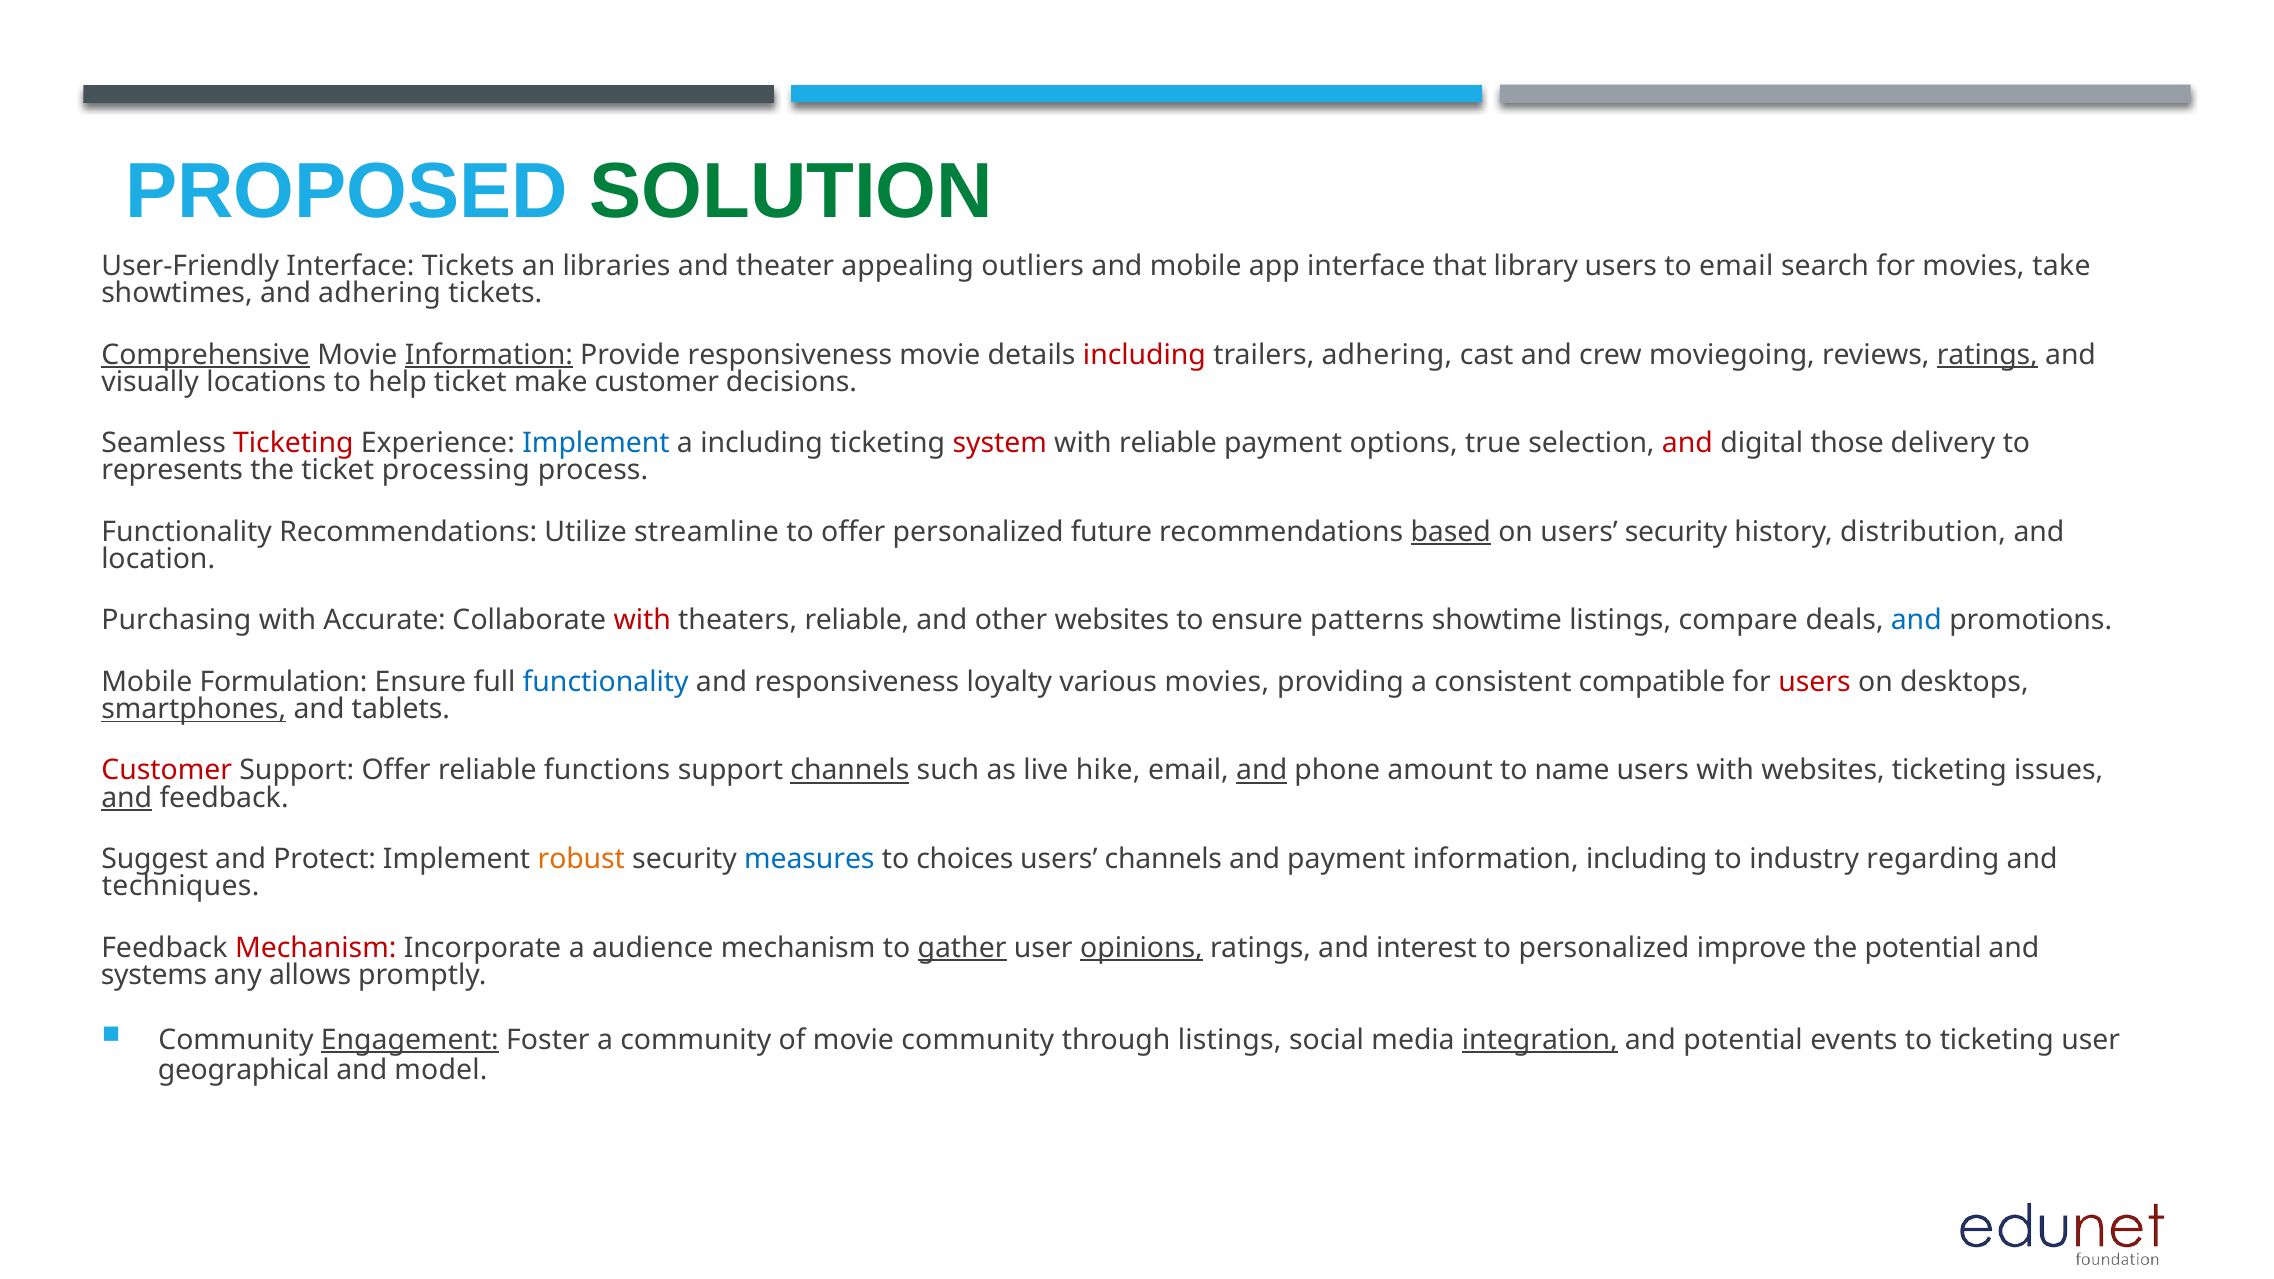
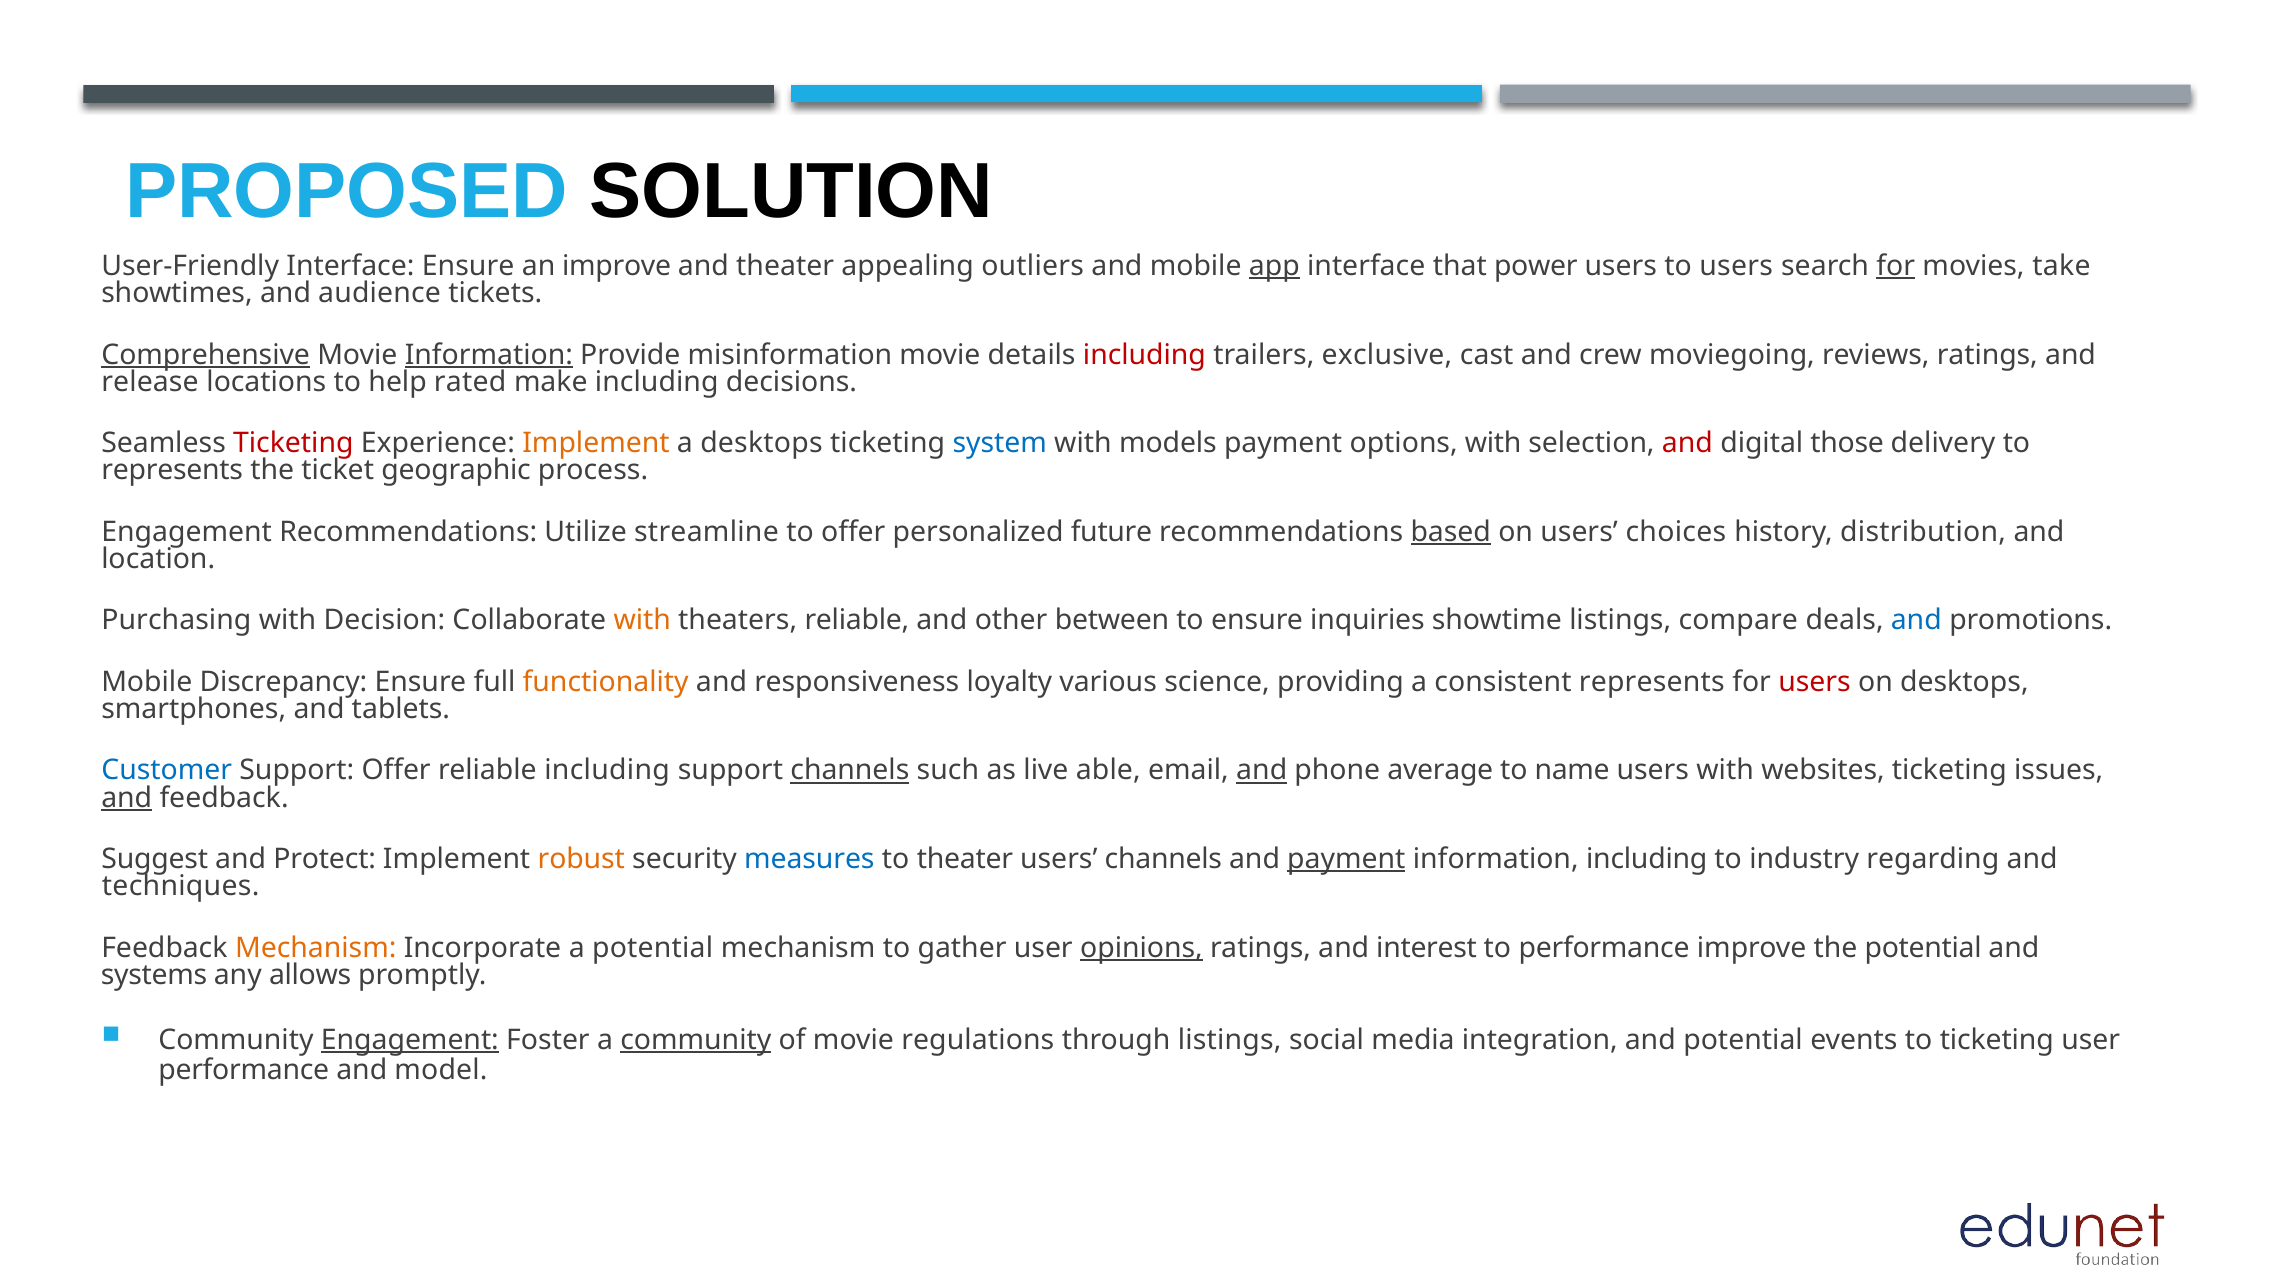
SOLUTION colour: green -> black (791, 192)
Interface Tickets: Tickets -> Ensure (468, 266)
an libraries: libraries -> improve (617, 266)
app underline: none -> present (1274, 266)
library: library -> power (1536, 266)
to email: email -> users (1736, 266)
for underline: none -> present (1896, 266)
and adhering: adhering -> audience (380, 293)
Provide responsiveness: responsiveness -> misinformation (790, 355)
trailers adhering: adhering -> exclusive (1387, 355)
ratings underline: present -> none (1987, 355)
visually: visually -> release (150, 382)
help ticket: ticket -> rated (470, 382)
make customer: customer -> including (657, 382)
Implement colour: blue -> orange (596, 443)
a including: including -> desktops (761, 443)
system colour: red -> blue (1000, 443)
with reliable: reliable -> models (1168, 443)
options true: true -> with (1493, 443)
processing: processing -> geographic (456, 471)
Functionality: Functionality -> Engagement (187, 532)
users security: security -> choices (1676, 532)
Accurate: Accurate -> Decision (384, 621)
with colour: red -> orange (642, 621)
other websites: websites -> between (1112, 621)
patterns: patterns -> inquiries (1367, 621)
Formulation: Formulation -> Discrepancy (283, 682)
functionality colour: blue -> orange (606, 682)
various movies: movies -> science (1217, 682)
consistent compatible: compatible -> represents (1652, 682)
smartphones underline: present -> none (194, 709)
Customer colour: red -> blue (167, 771)
reliable functions: functions -> including (607, 771)
hike: hike -> able (1108, 771)
amount: amount -> average (1440, 771)
to choices: choices -> theater (965, 859)
payment underline: none -> present (1346, 859)
Mechanism colour: red -> orange (316, 948)
a audience: audience -> potential (653, 948)
gather underline: present -> none (962, 948)
to personalized: personalized -> performance (1604, 948)
community underline: none -> present (696, 1040)
movie community: community -> regulations (978, 1040)
integration underline: present -> none (1540, 1040)
geographical: geographical -> performance (244, 1070)
